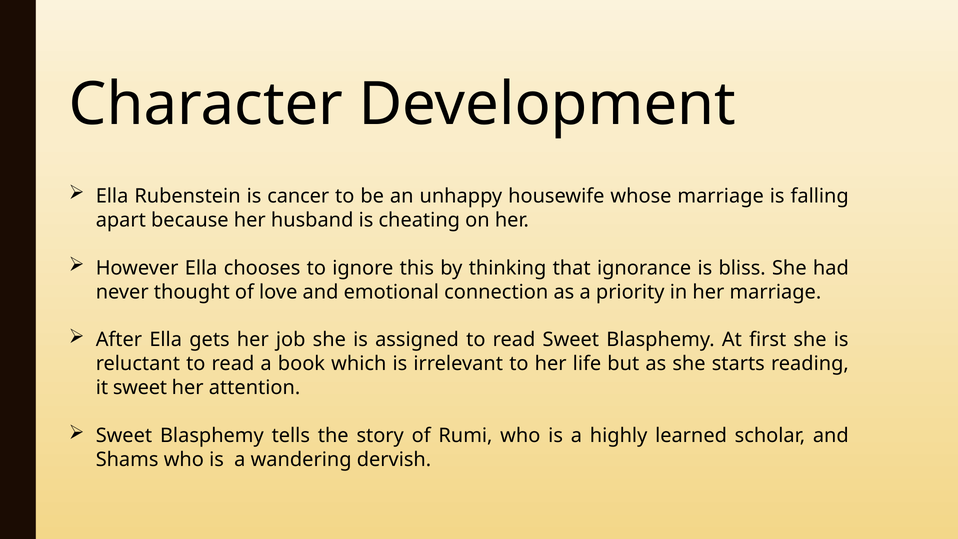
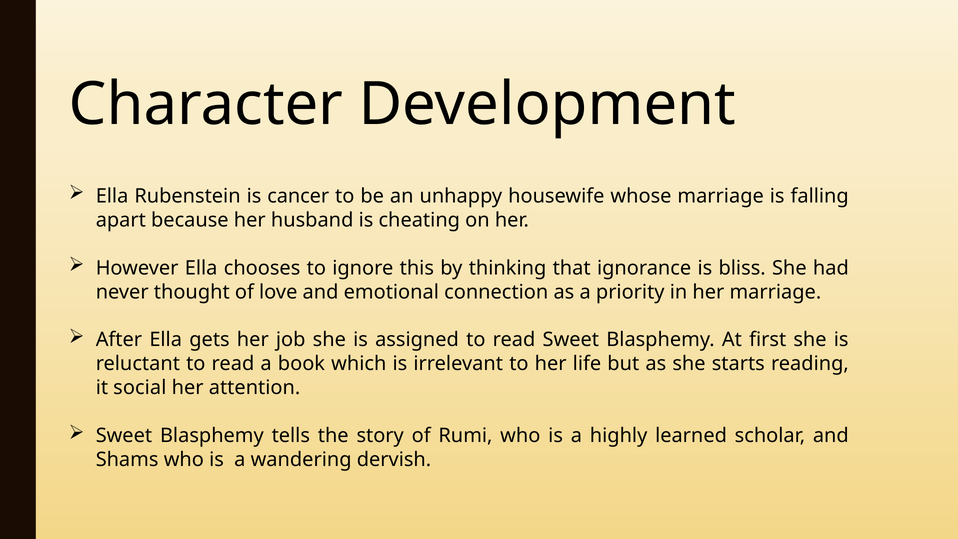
it sweet: sweet -> social (140, 388)
